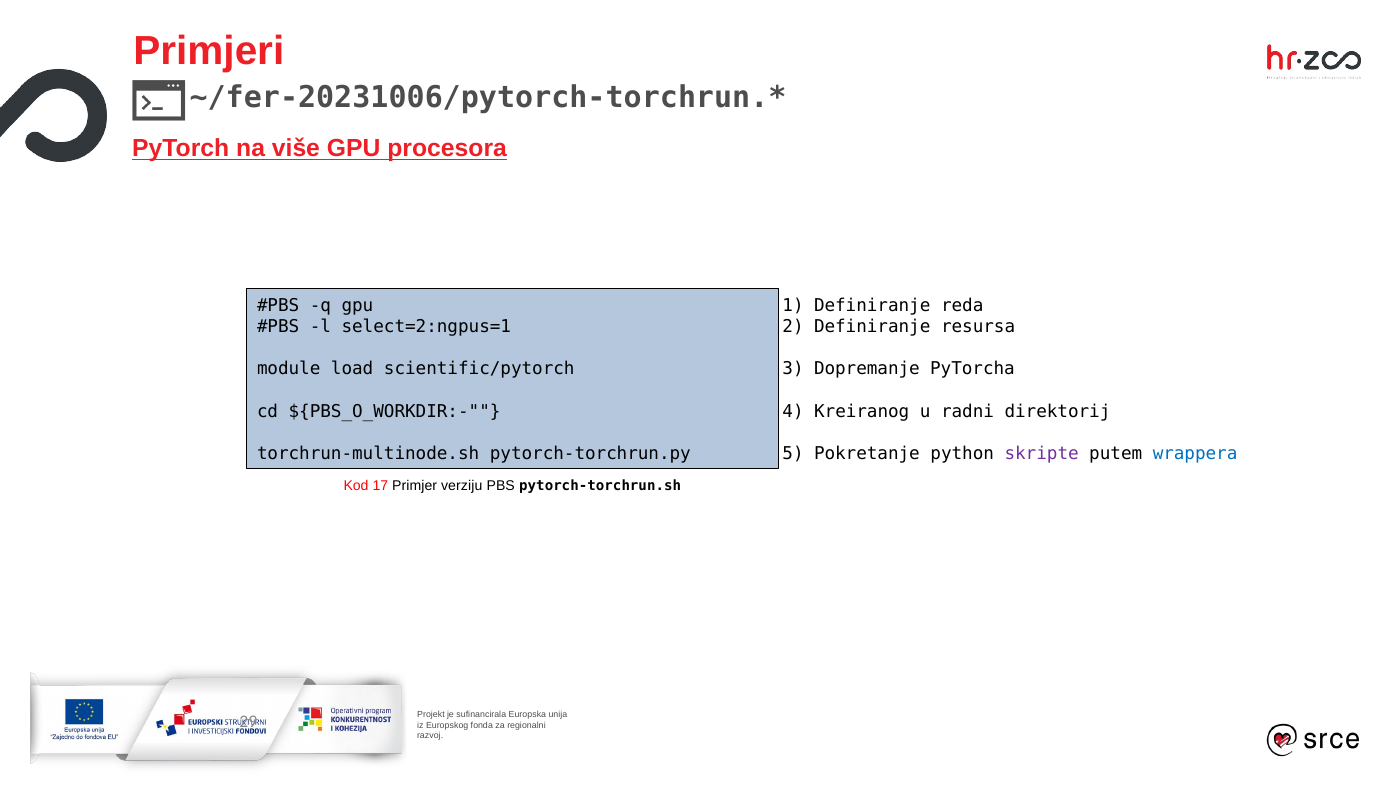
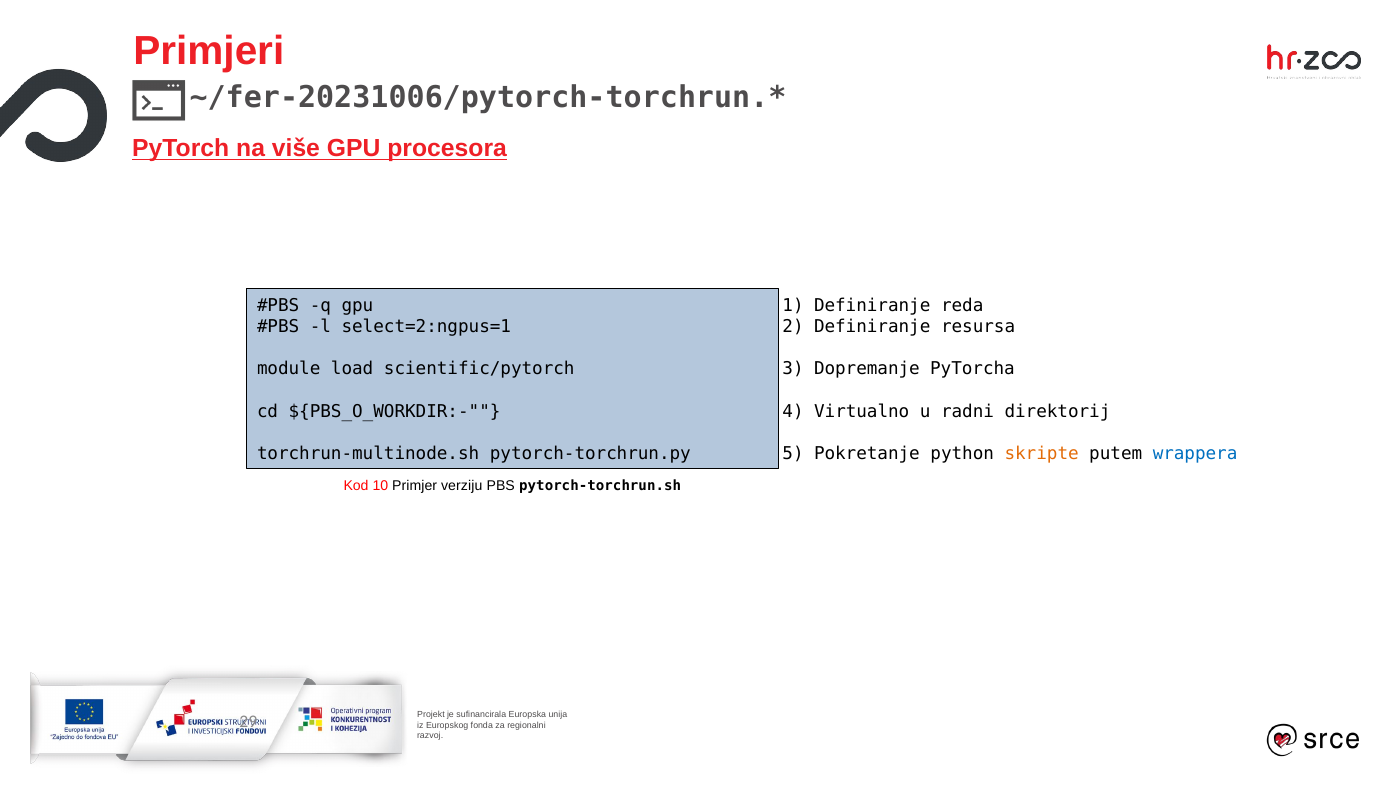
Kreiranog: Kreiranog -> Virtualno (862, 411)
skripte colour: purple -> orange (1042, 454)
17: 17 -> 10 (380, 486)
